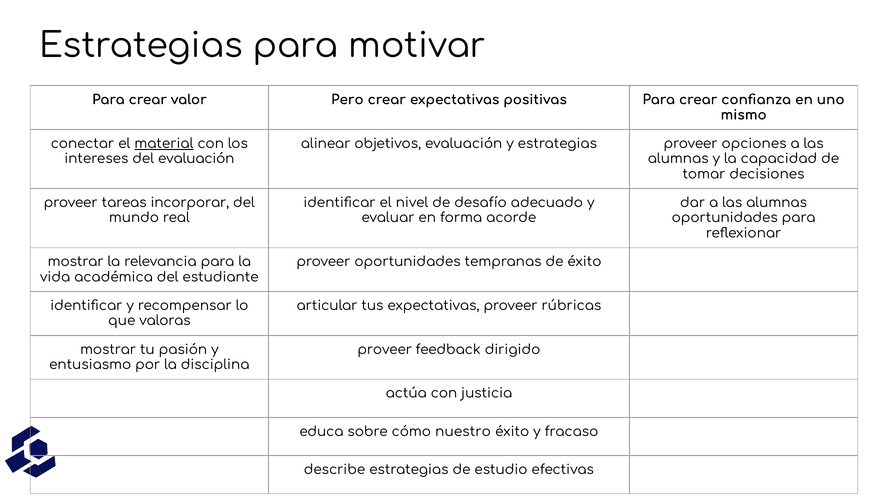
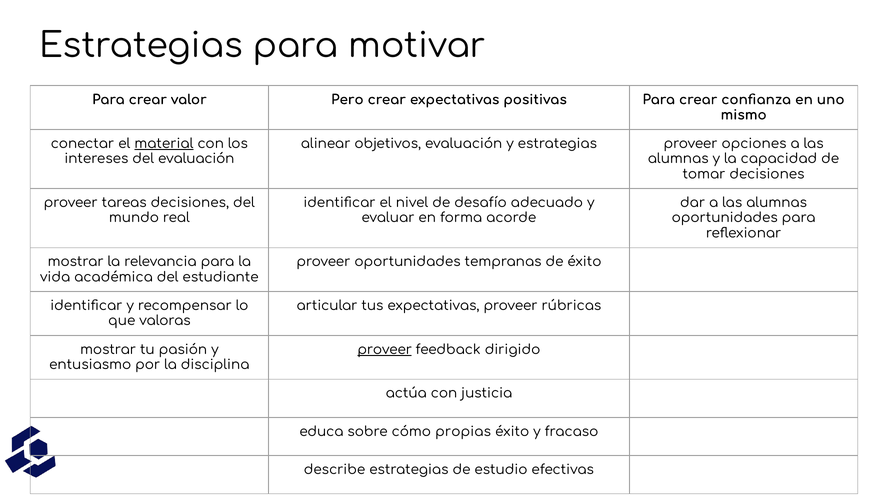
tareas incorporar: incorporar -> decisiones (190, 203)
proveer underline: none -> present (385, 349)
nuestro: nuestro -> propias (463, 431)
